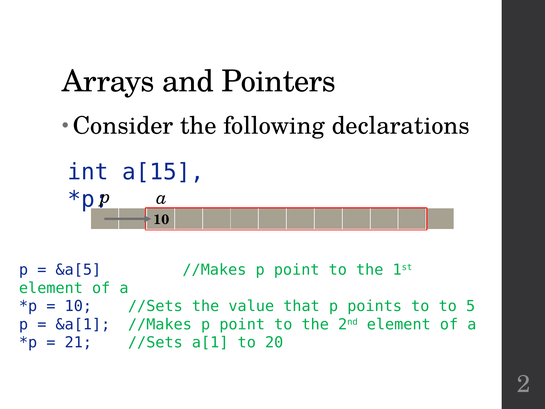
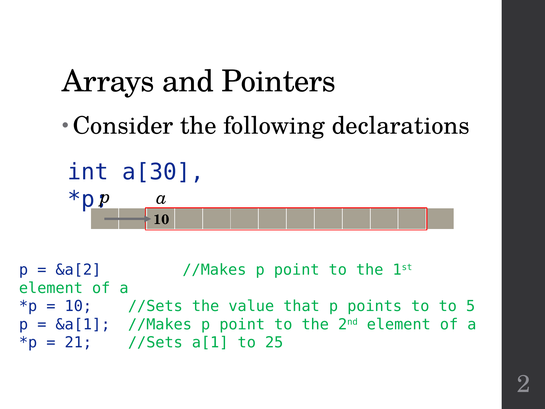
a[15: a[15 -> a[30 (163, 172)
&a[5: &a[5 -> &a[2 (78, 270)
20: 20 -> 25 (274, 342)
